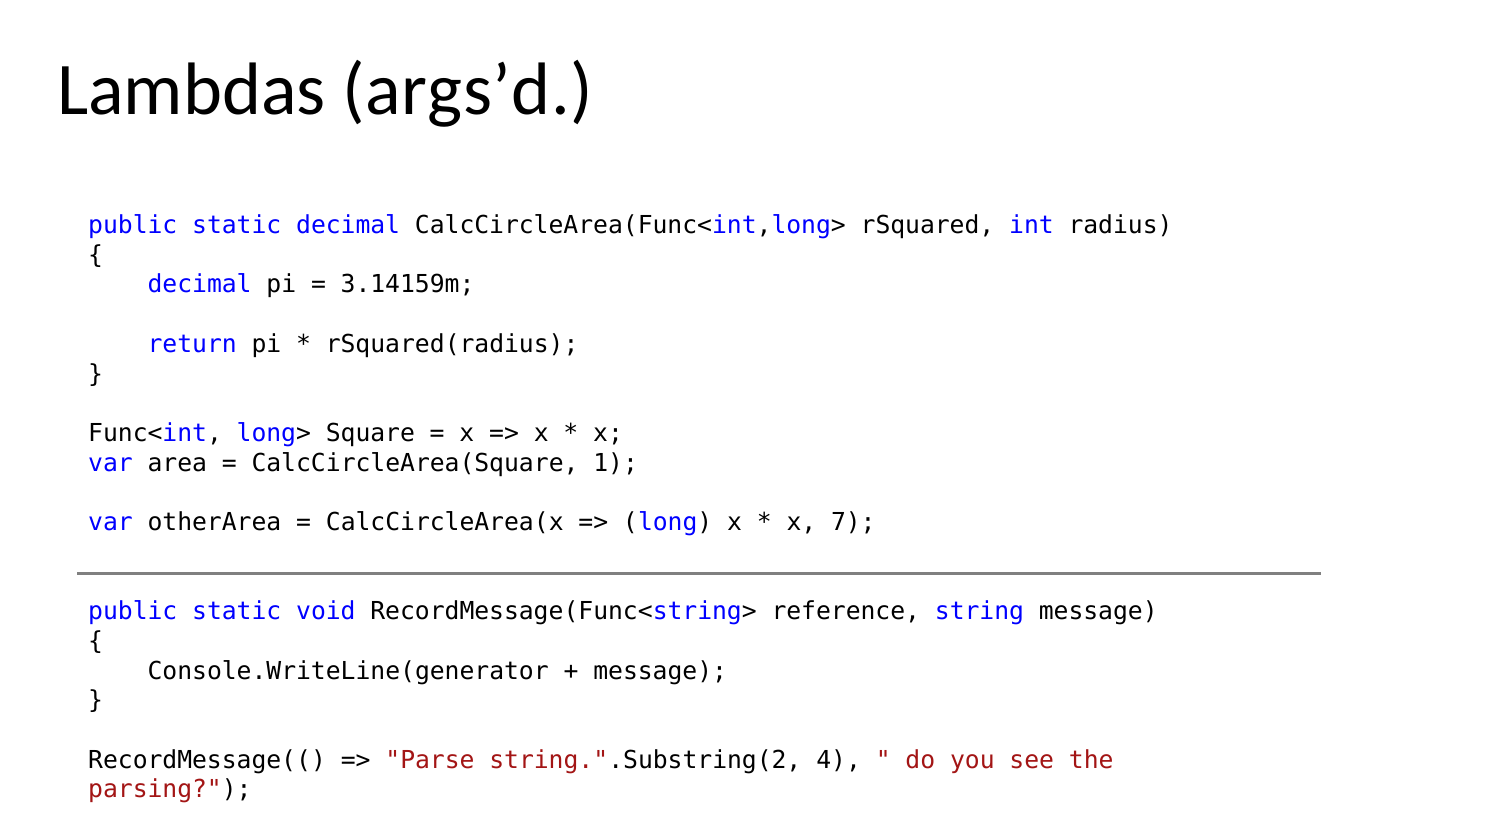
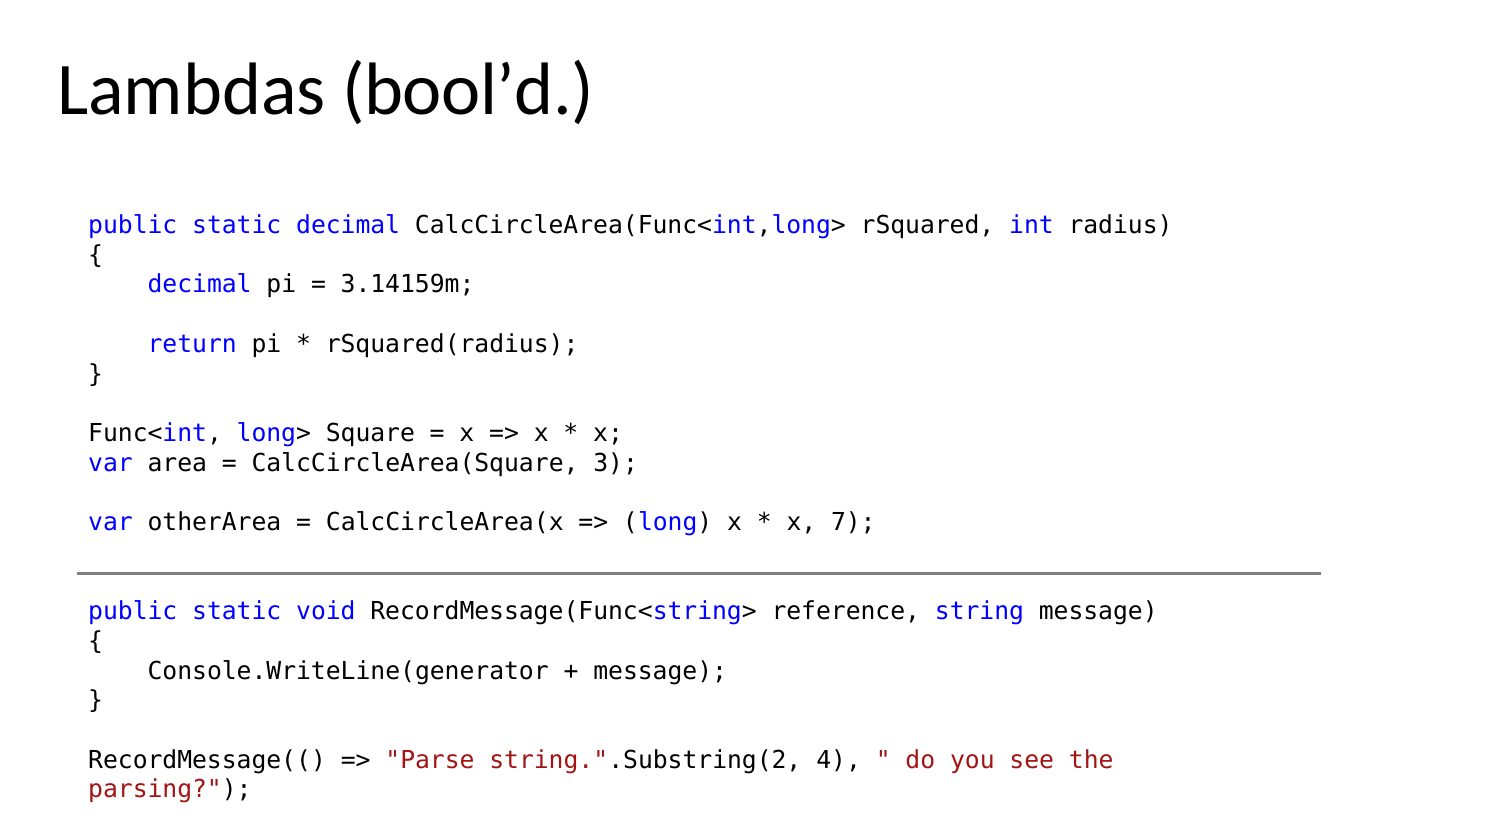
args’d: args’d -> bool’d (468, 90)
1: 1 -> 3 (616, 463)
